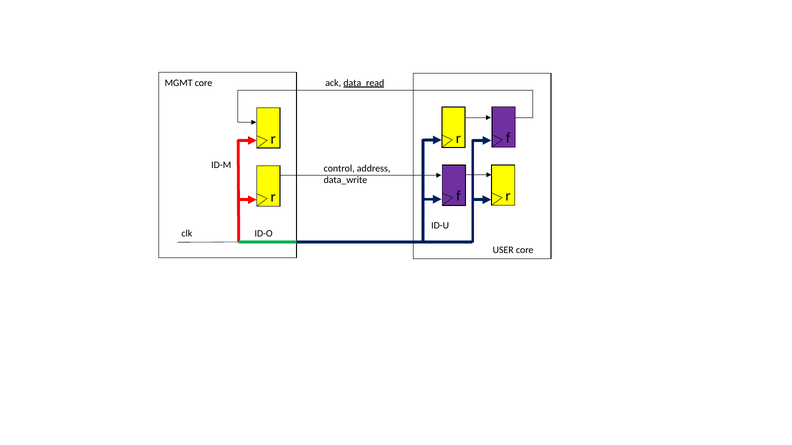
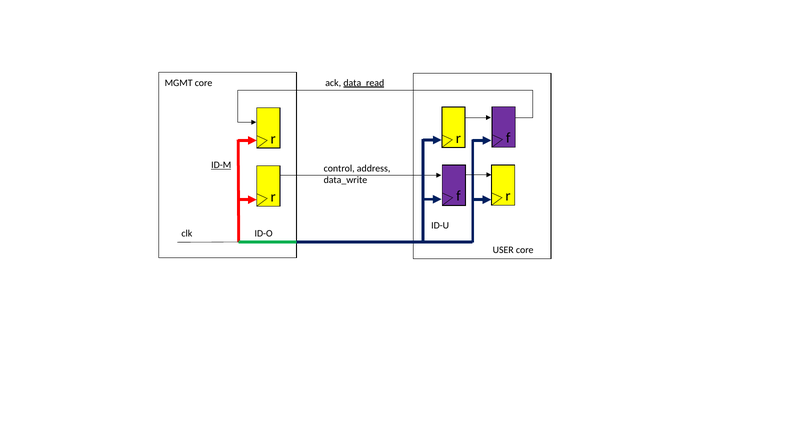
ID-M underline: none -> present (221, 165)
